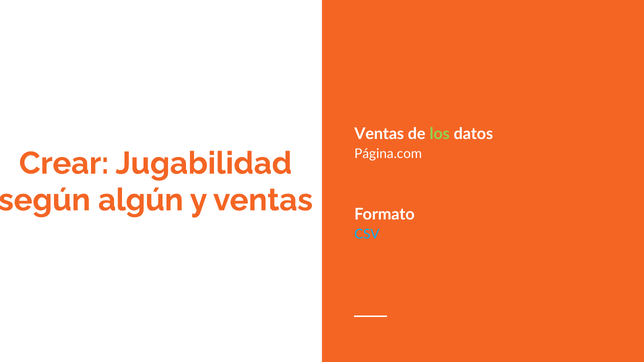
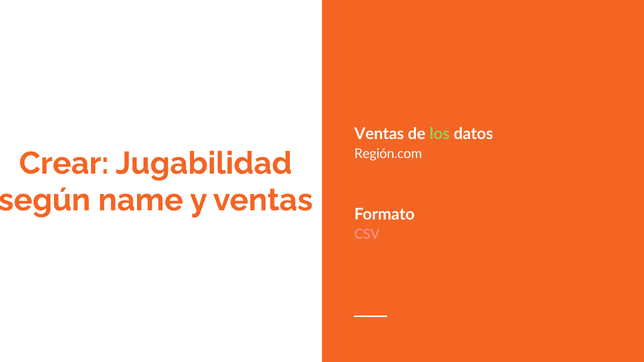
Página.com: Página.com -> Región.com (388, 154)
algún: algún -> name (141, 200)
CSV colour: light blue -> pink (367, 234)
